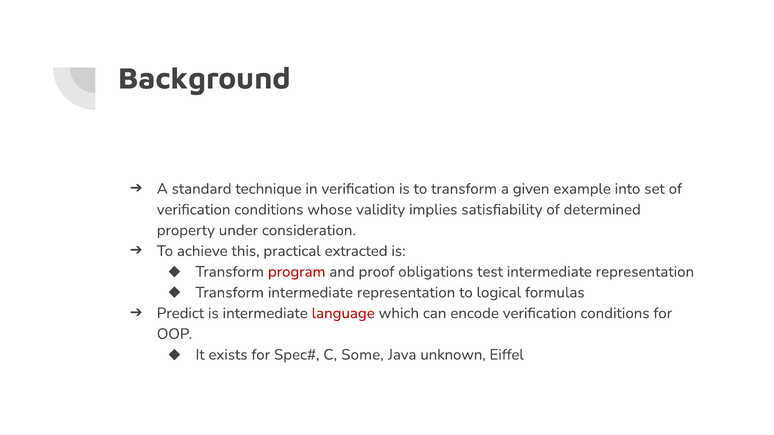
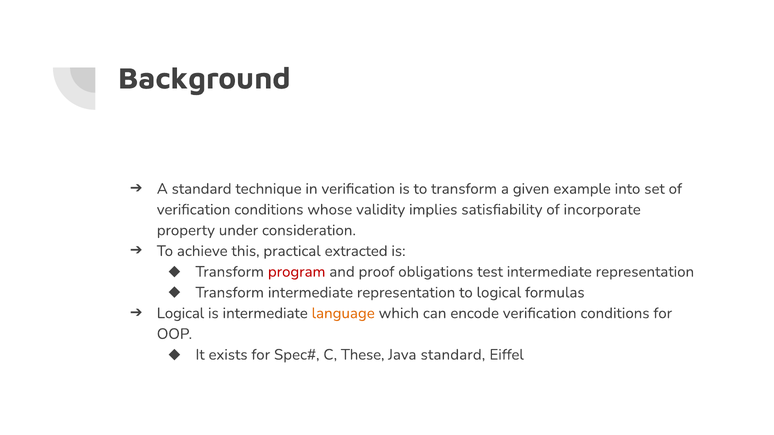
determined: determined -> incorporate (602, 210)
Predict: Predict -> Logical (180, 313)
language colour: red -> orange (343, 313)
Some: Some -> These (363, 355)
Java unknown: unknown -> standard (453, 355)
